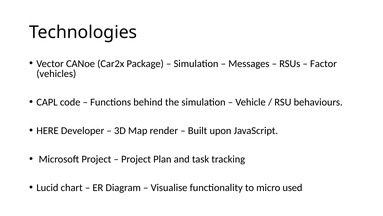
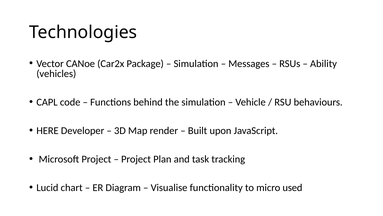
Factor: Factor -> Ability (324, 63)
